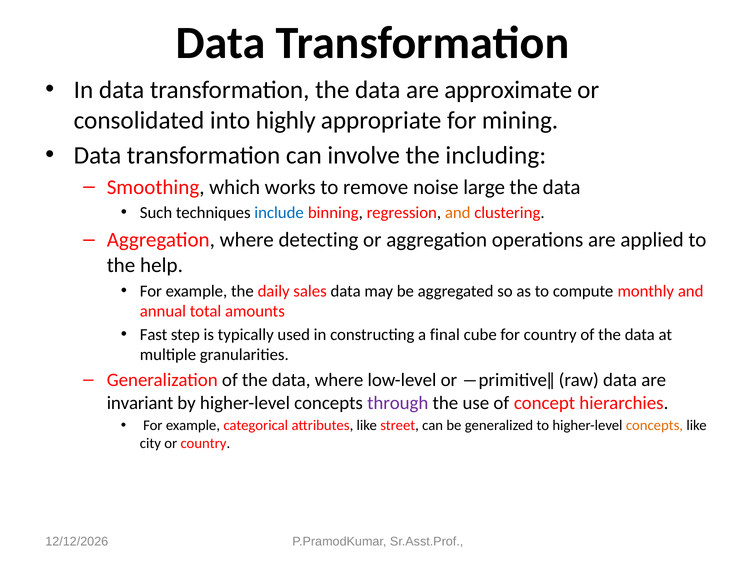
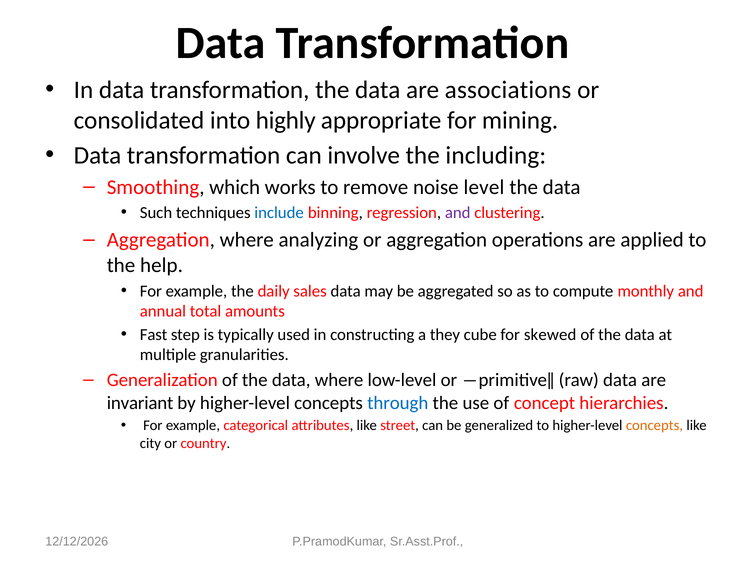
approximate: approximate -> associations (508, 90)
large: large -> level (484, 187)
and colour: orange -> purple (458, 213)
detecting: detecting -> analyzing (318, 240)
final: final -> they (445, 335)
for country: country -> skewed (550, 335)
through colour: purple -> blue (398, 403)
